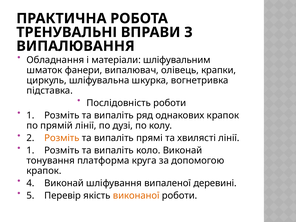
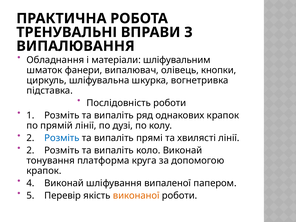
крапки: крапки -> кнопки (219, 70)
Розміть colour: orange -> blue (62, 138)
1: 1 -> 2 (31, 150)
деревині: деревині -> папером (215, 183)
